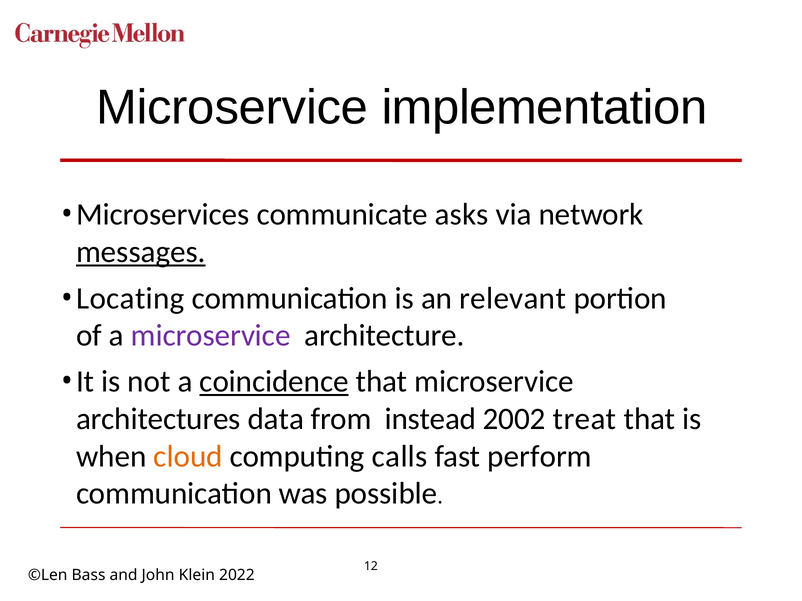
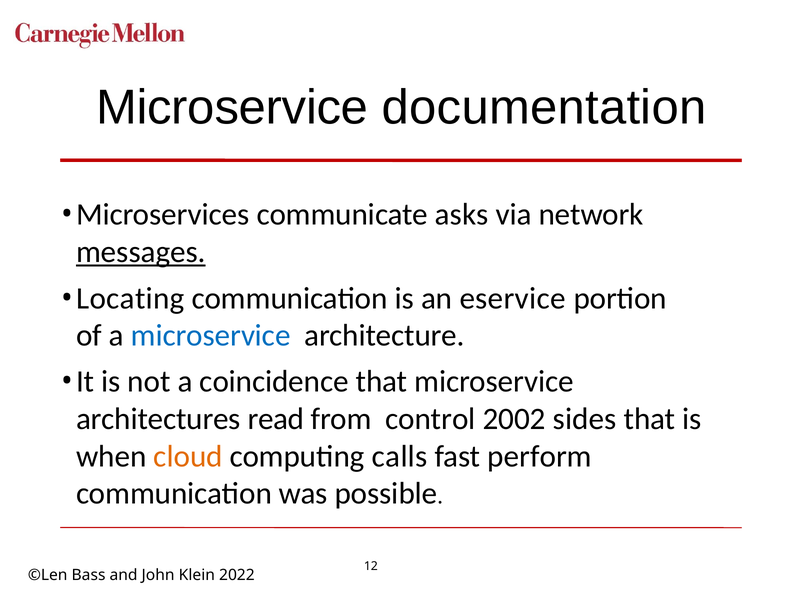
implementation: implementation -> documentation (544, 108)
relevant: relevant -> eservice (513, 299)
microservice colour: purple -> blue (211, 336)
coincidence underline: present -> none (274, 382)
data: data -> read (276, 419)
instead: instead -> control (430, 419)
treat: treat -> sides (585, 419)
